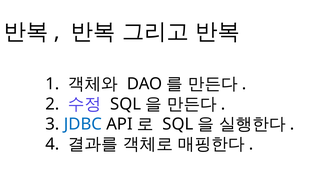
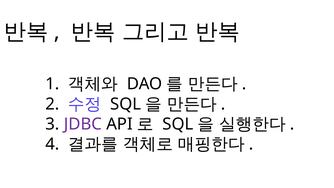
JDBC colour: blue -> purple (83, 124)
